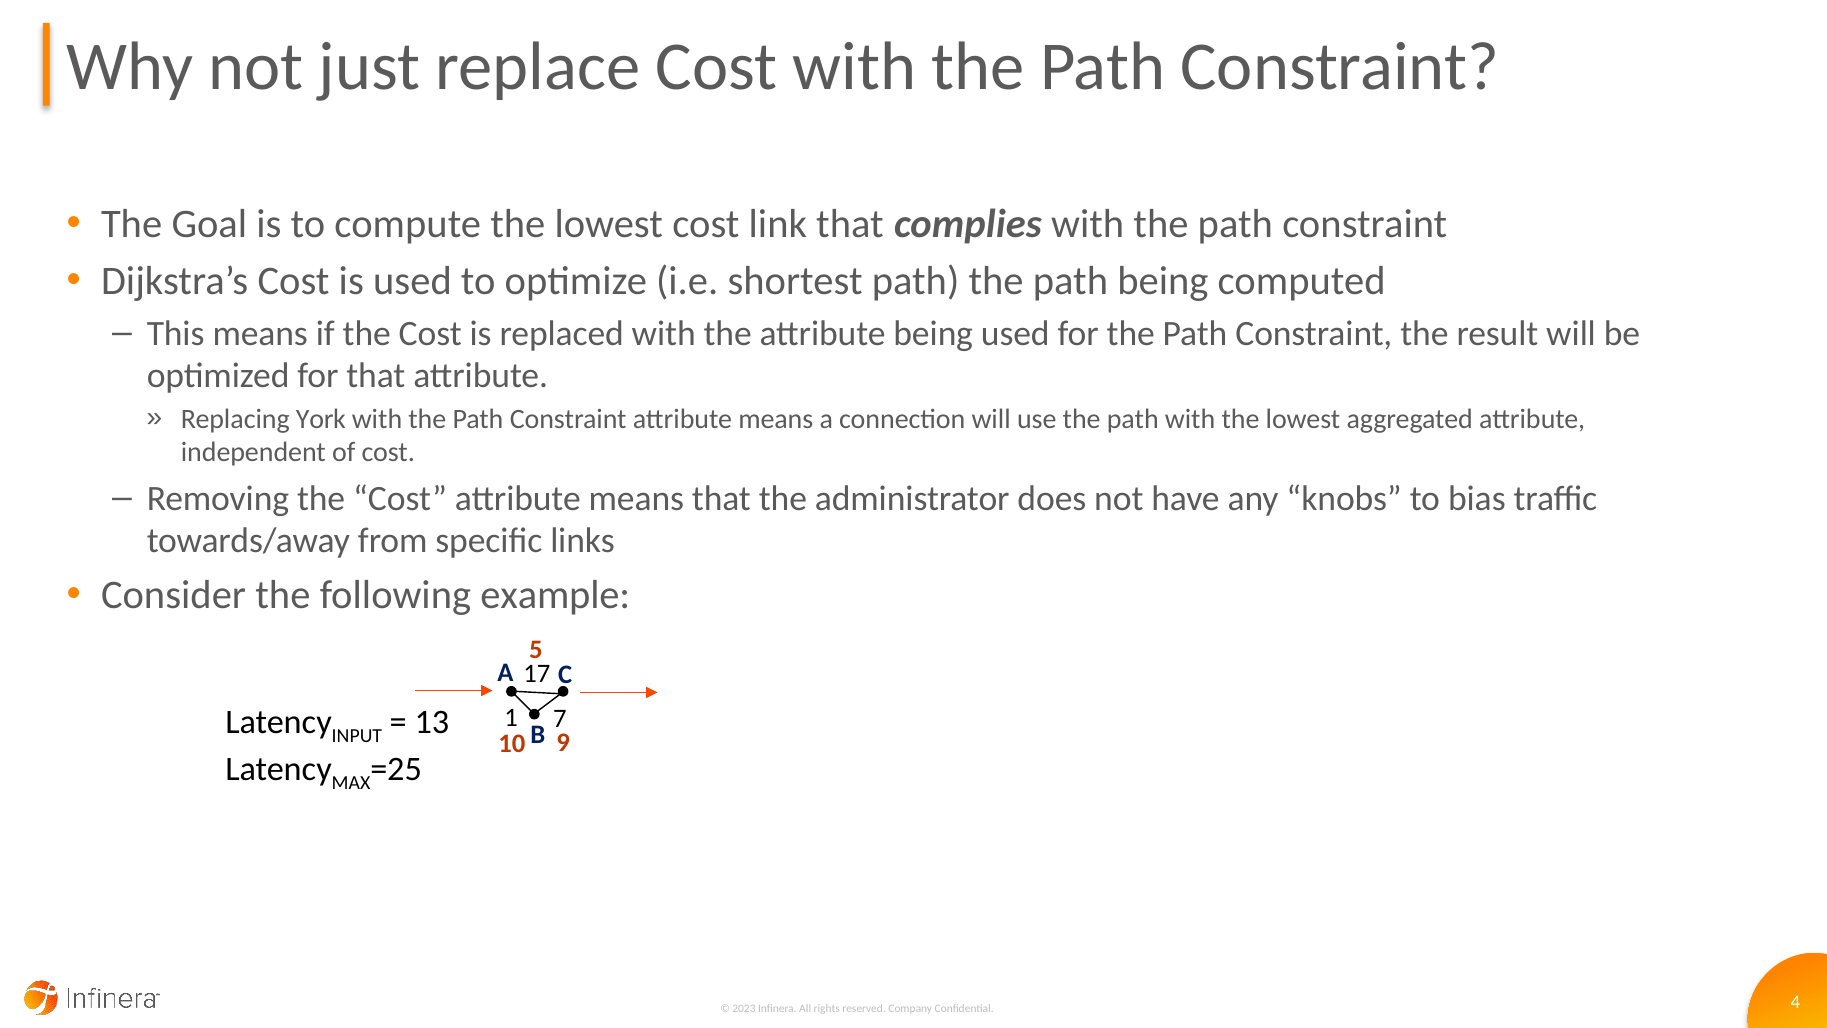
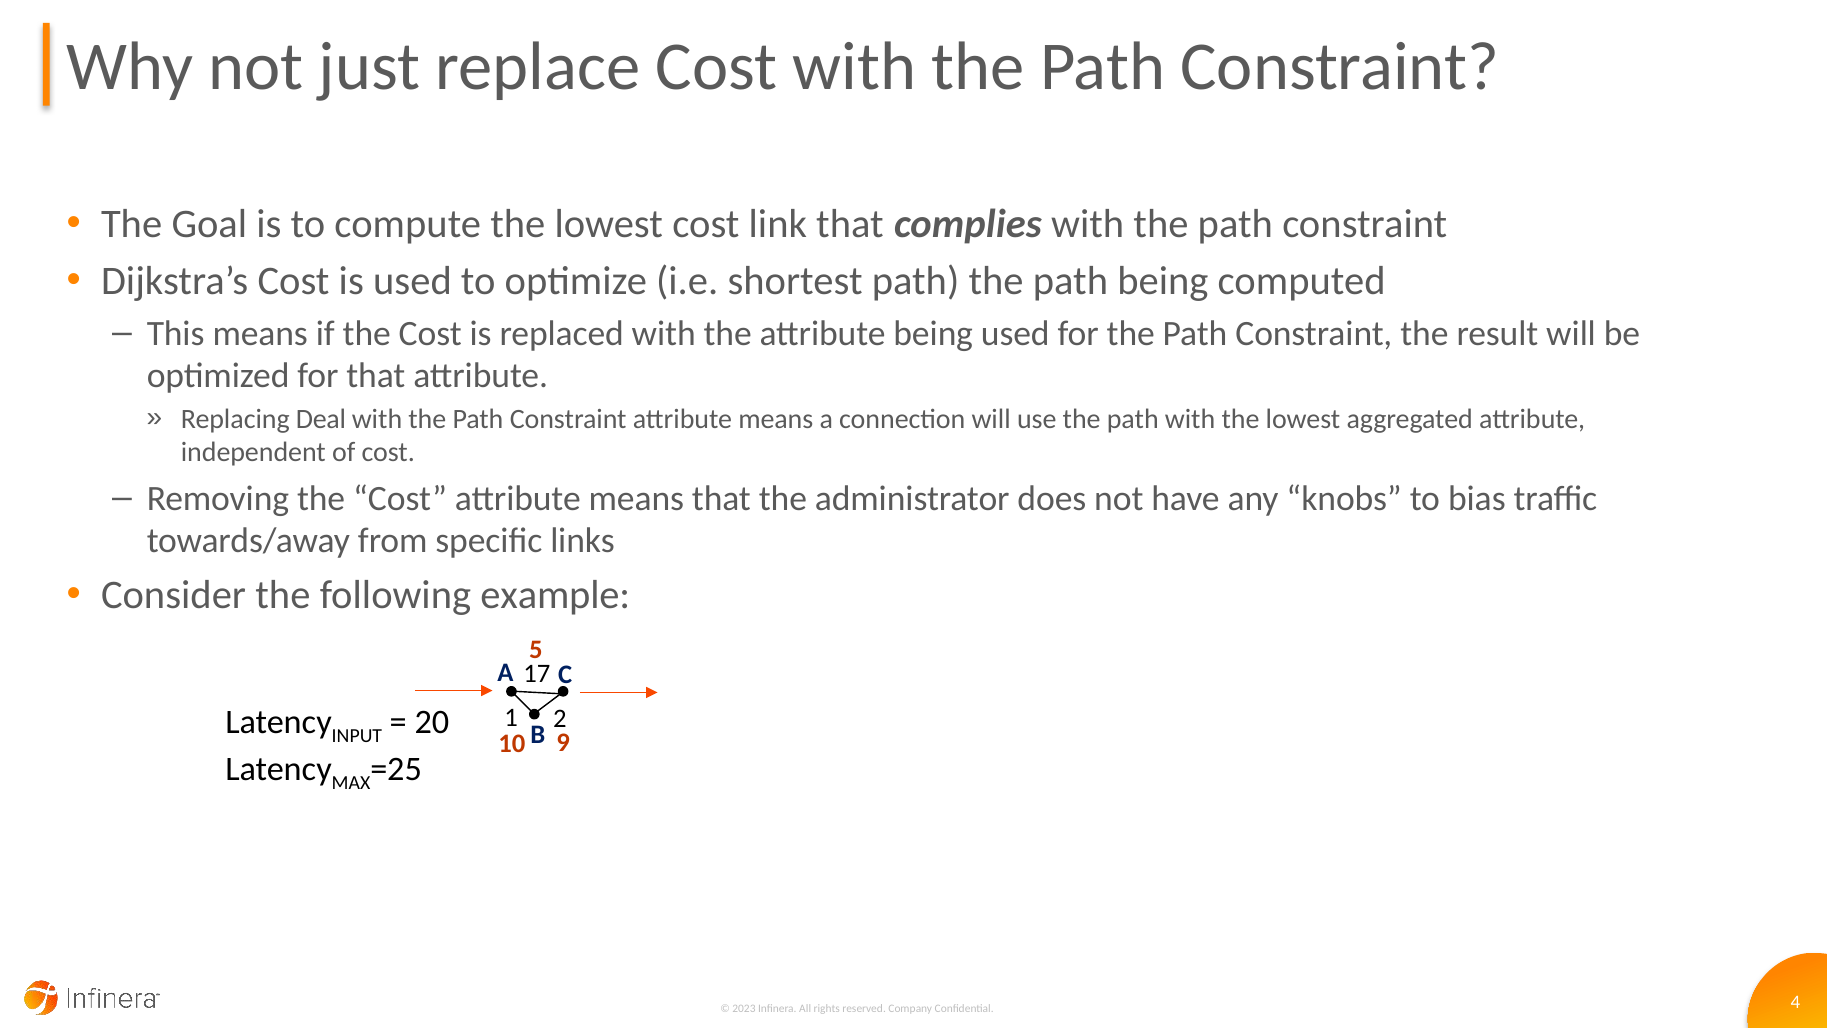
York: York -> Deal (321, 419)
7: 7 -> 2 (560, 719)
13: 13 -> 20 (432, 722)
